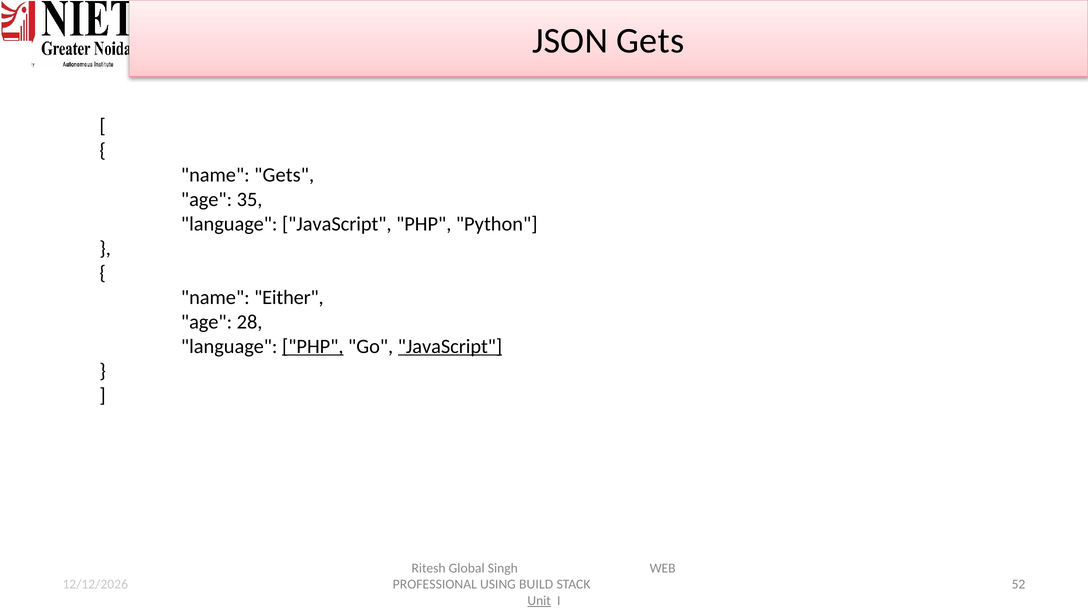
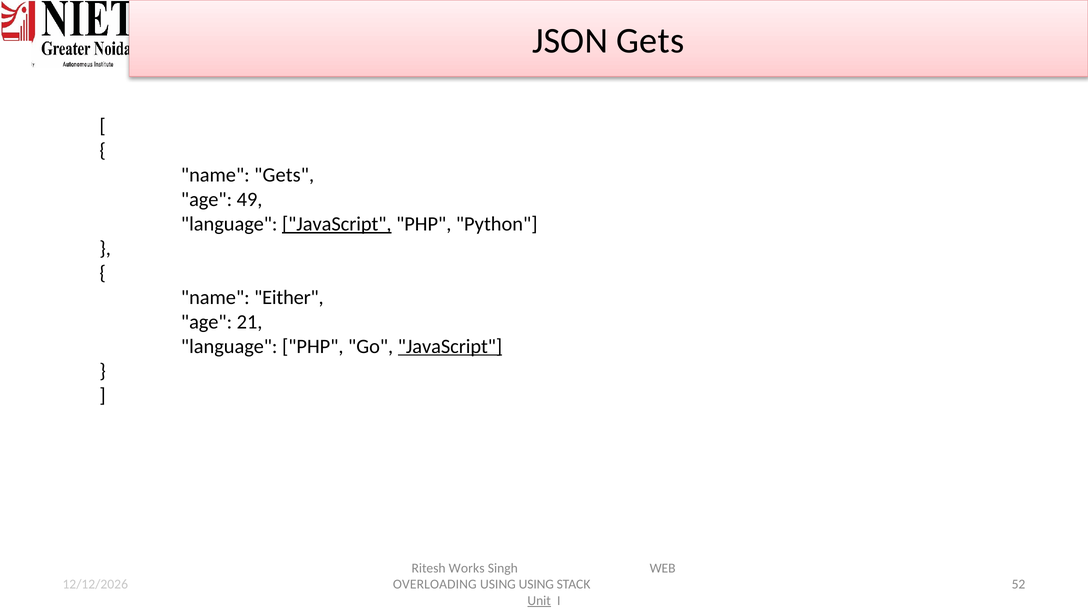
35: 35 -> 49 (250, 199)
JavaScript underline: none -> present (337, 224)
28: 28 -> 21 (250, 322)
PHP underline: present -> none (313, 346)
Global: Global -> Works (467, 568)
PROFESSIONAL: PROFESSIONAL -> OVERLOADING (435, 584)
USING BUILD: BUILD -> USING (536, 584)
